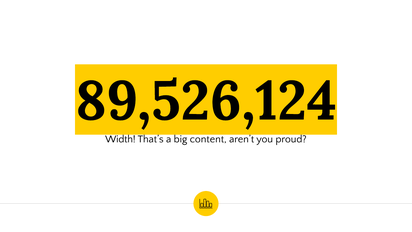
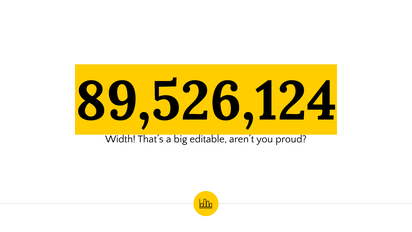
content: content -> editable (208, 139)
